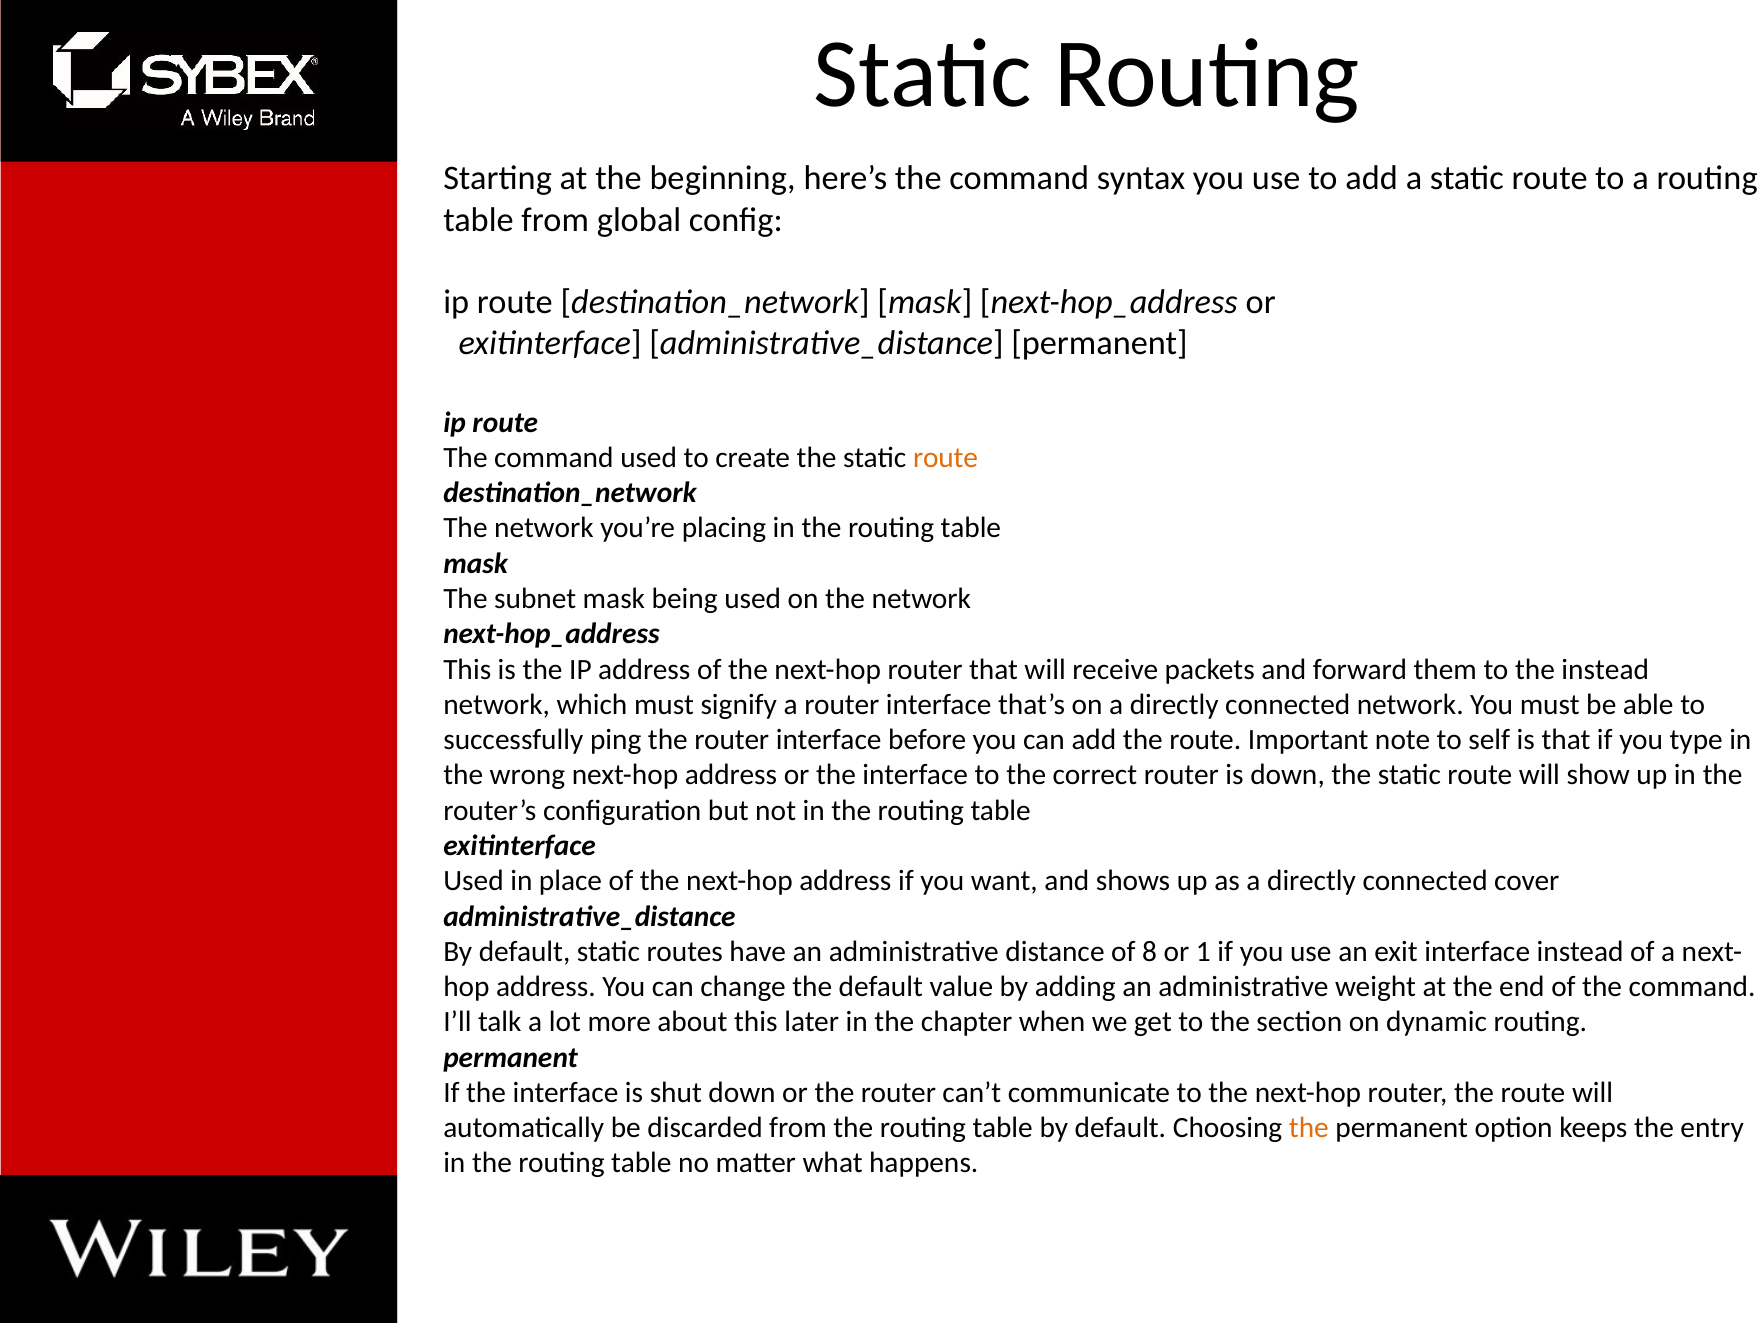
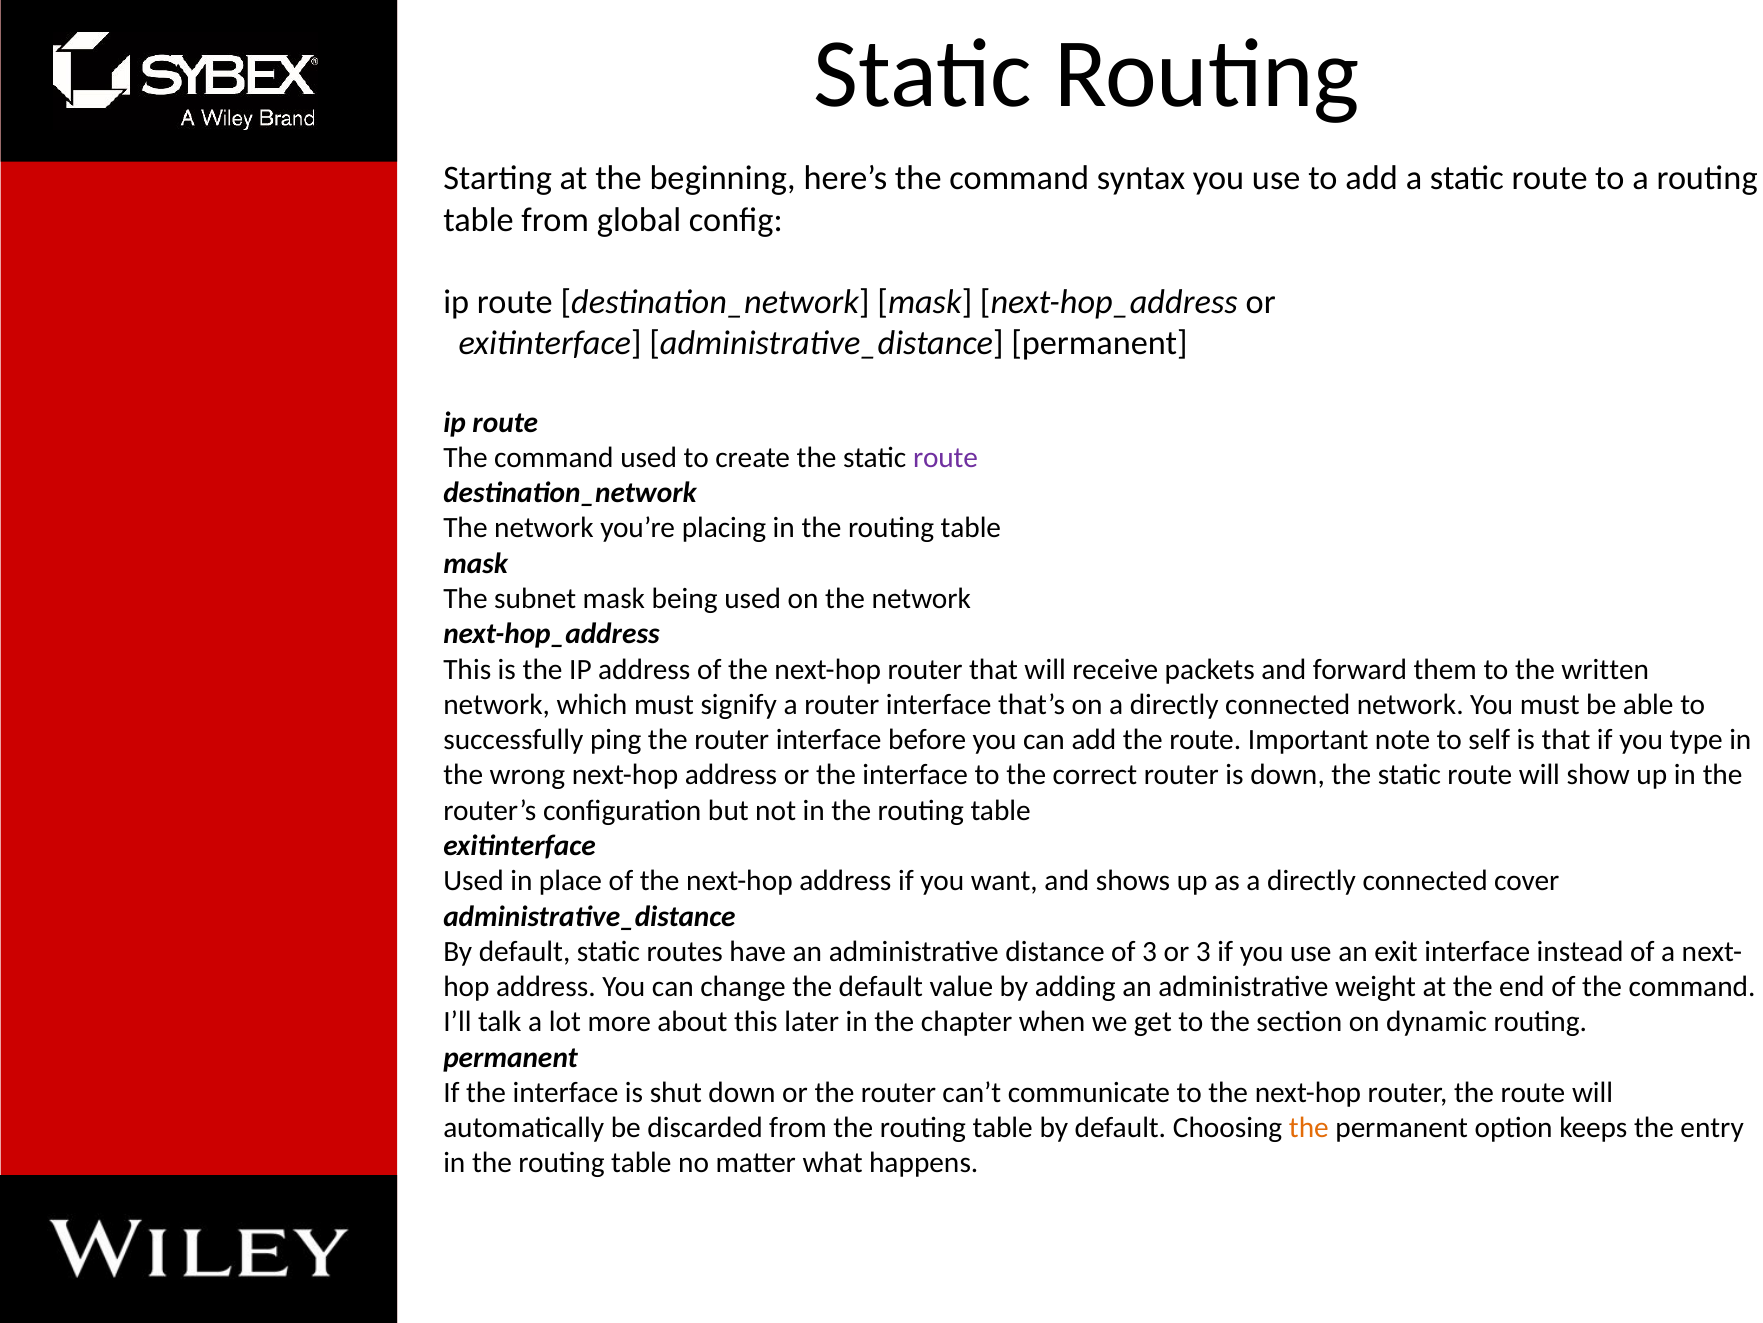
route colour: orange -> purple (945, 457)
the instead: instead -> written (1605, 669)
of 8: 8 -> 3 (1150, 951)
or 1: 1 -> 3 (1203, 951)
